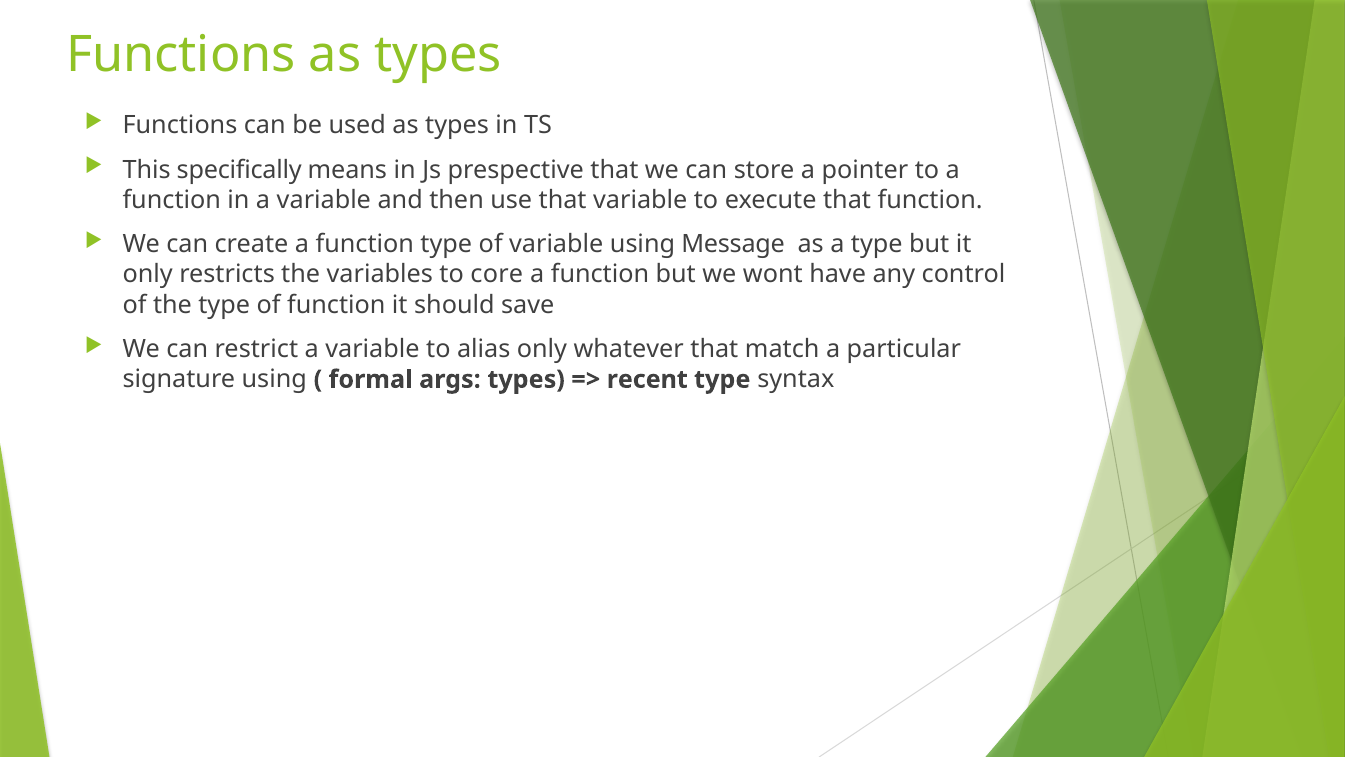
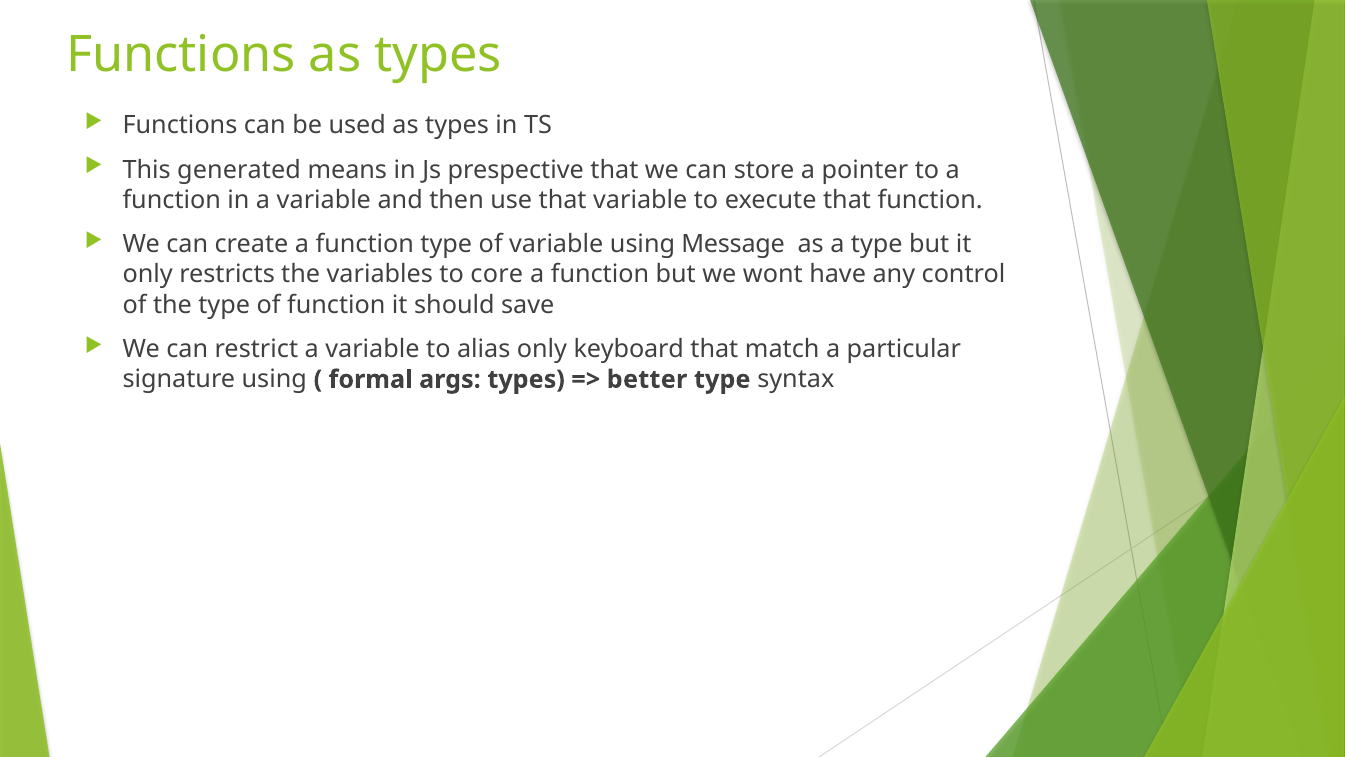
specifically: specifically -> generated (239, 170)
whatever: whatever -> keyboard (629, 349)
recent: recent -> better (647, 379)
